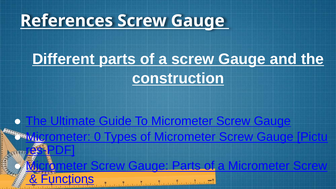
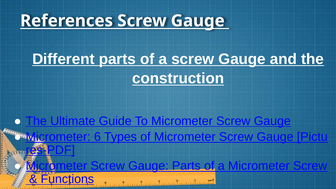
0: 0 -> 6 (97, 137)
